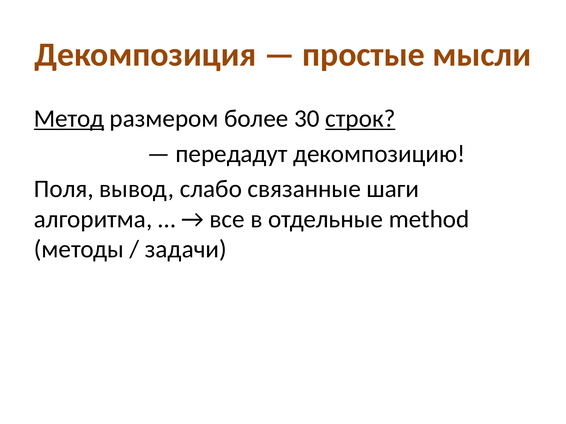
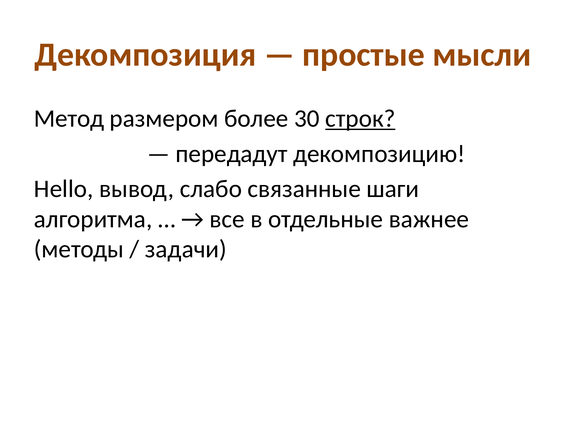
Метод underline: present -> none (69, 119)
Поля: Поля -> Hello (64, 189)
method: method -> важнее (429, 219)
